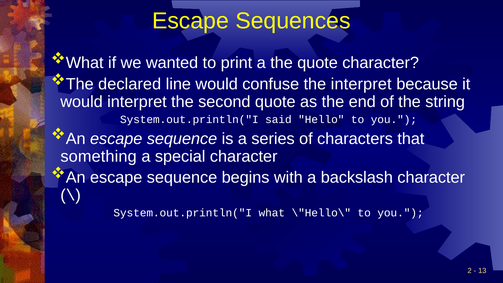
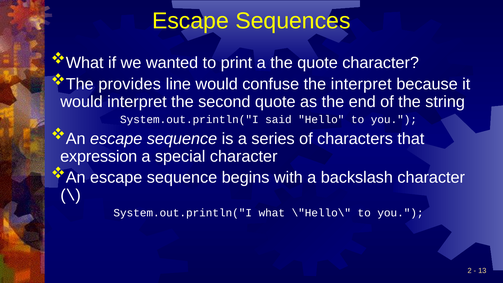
declared: declared -> provides (130, 84)
something: something -> expression (99, 156)
